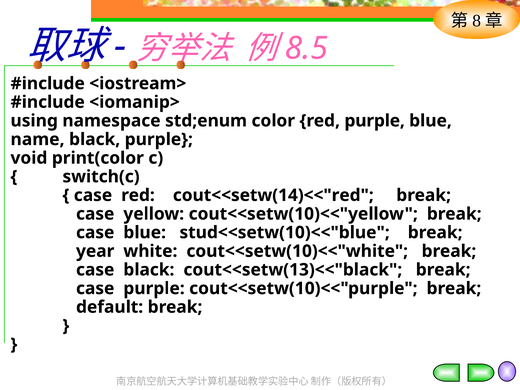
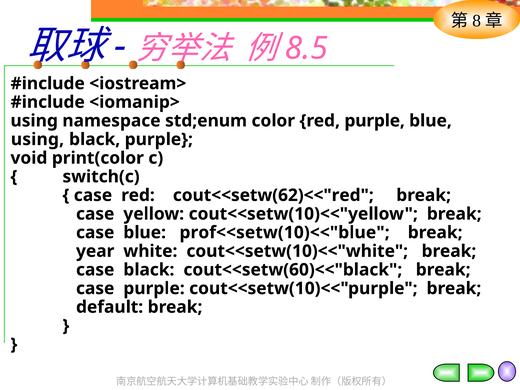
name: name -> using (37, 139)
cout<<setw(14)<<"red: cout<<setw(14)<<"red -> cout<<setw(62)<<"red (273, 195)
stud<<setw(10)<<"blue: stud<<setw(10)<<"blue -> prof<<setw(10)<<"blue (285, 233)
cout<<setw(13)<<"black: cout<<setw(13)<<"black -> cout<<setw(60)<<"black (293, 270)
